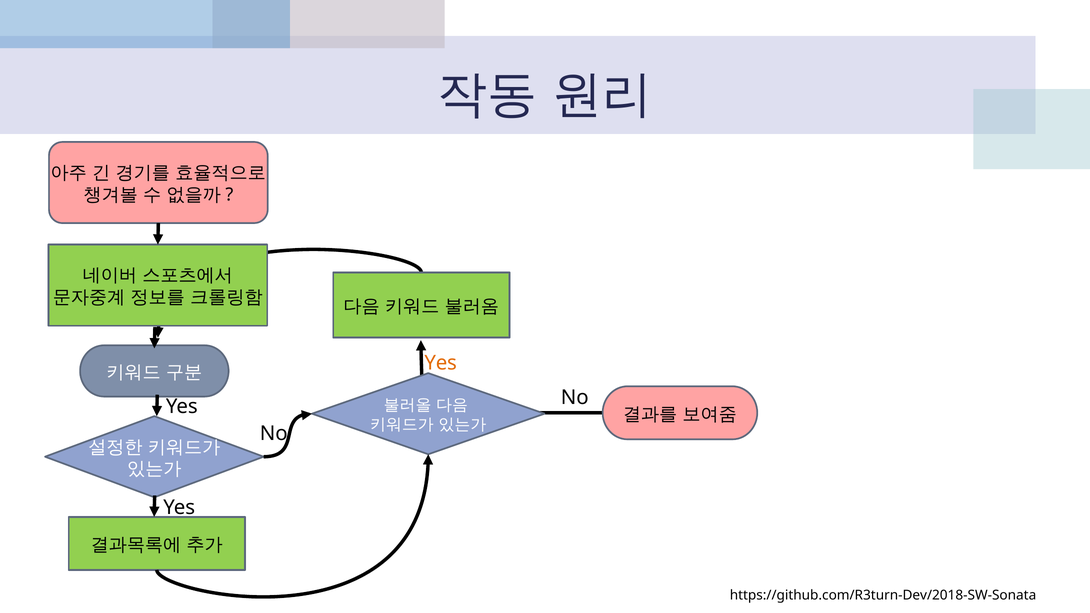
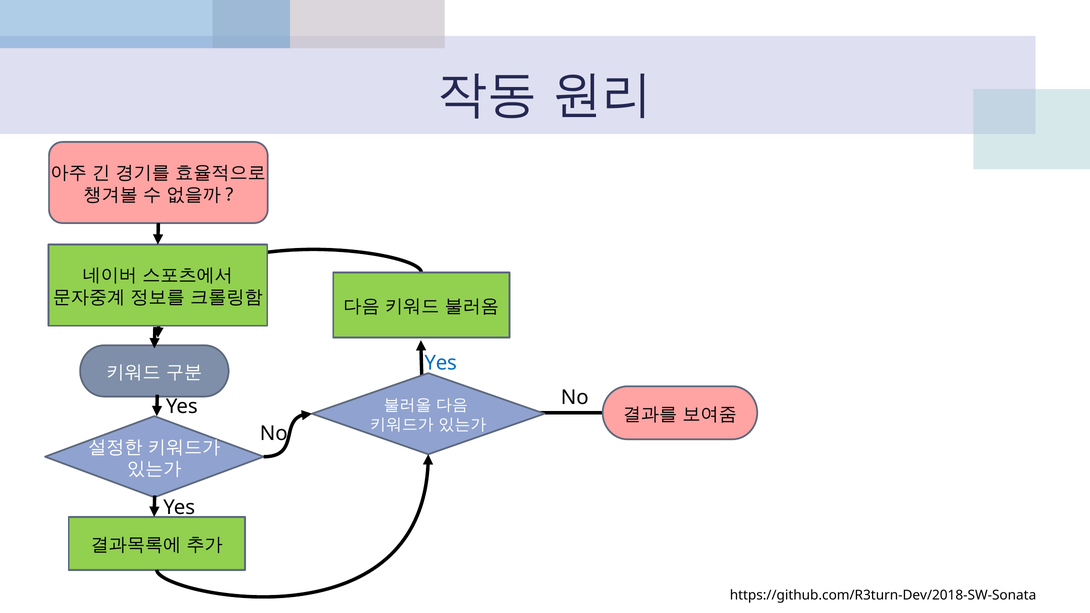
Yes colour: orange -> blue (441, 363)
